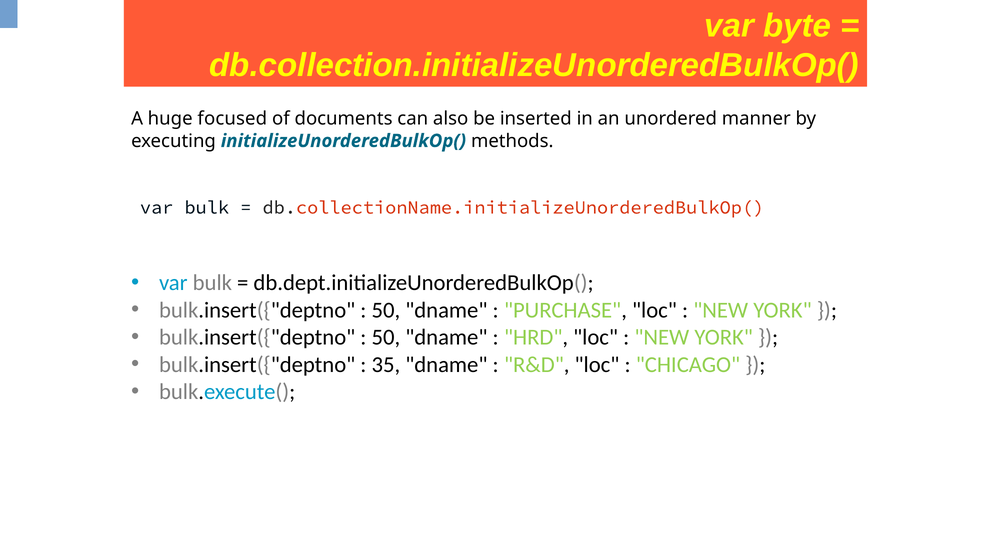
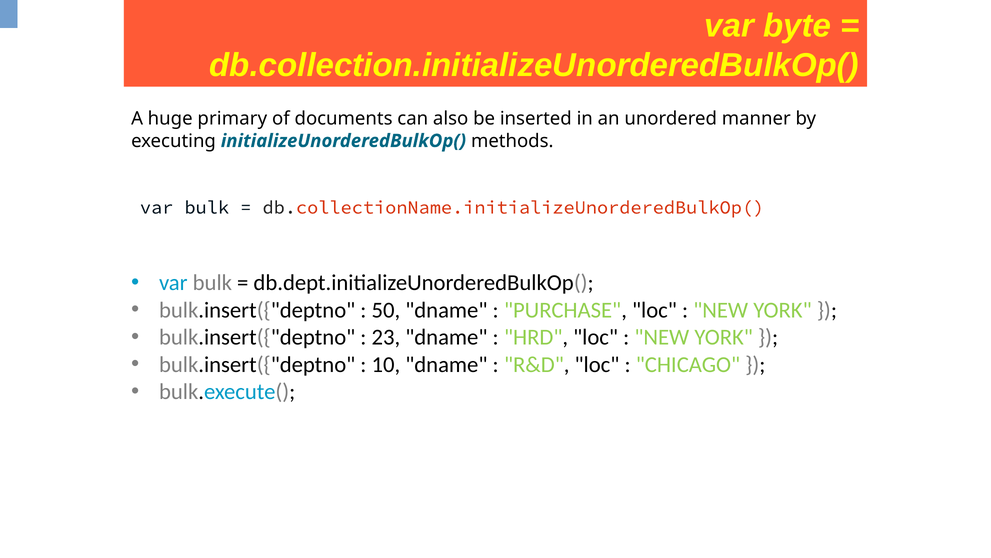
focused: focused -> primary (232, 118)
50: 50 -> 23 (386, 337)
35: 35 -> 10 (386, 364)
